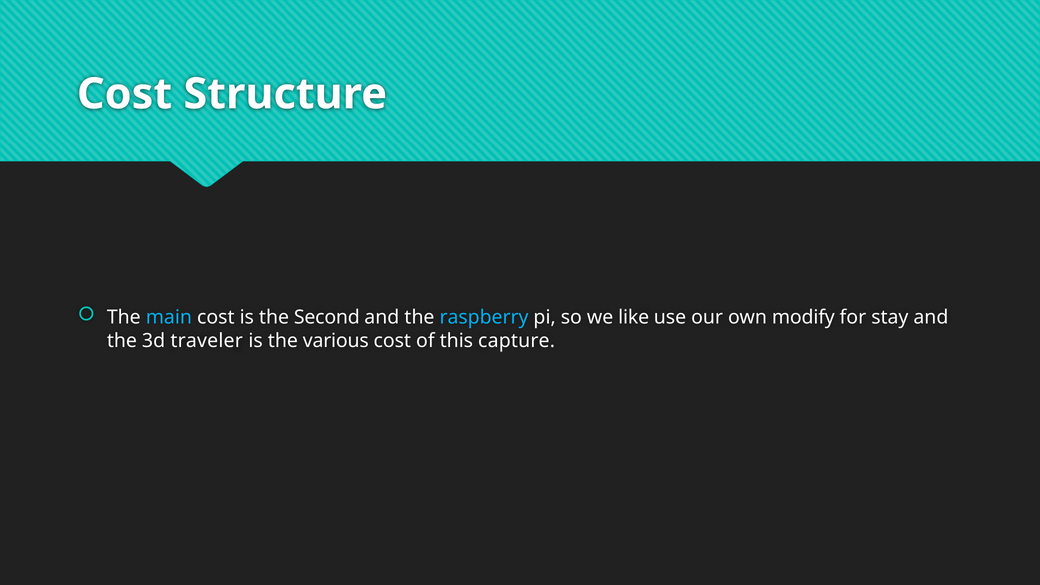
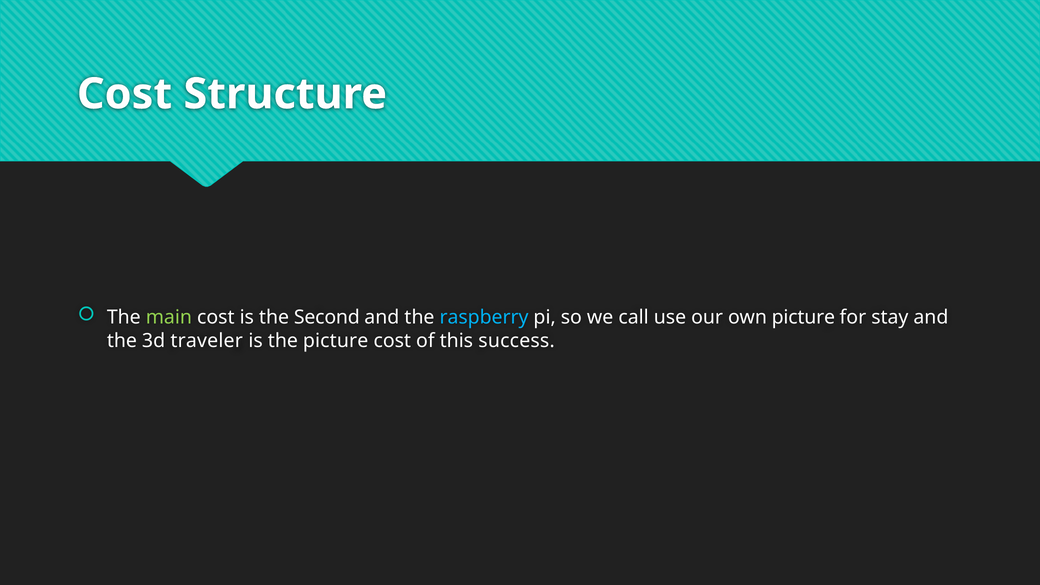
main colour: light blue -> light green (169, 317)
like: like -> call (634, 317)
own modify: modify -> picture (803, 317)
the various: various -> picture (336, 341)
capture: capture -> success (517, 341)
